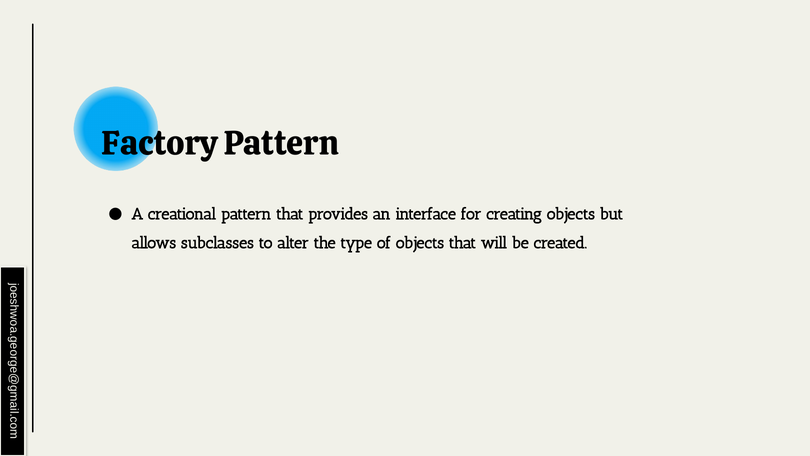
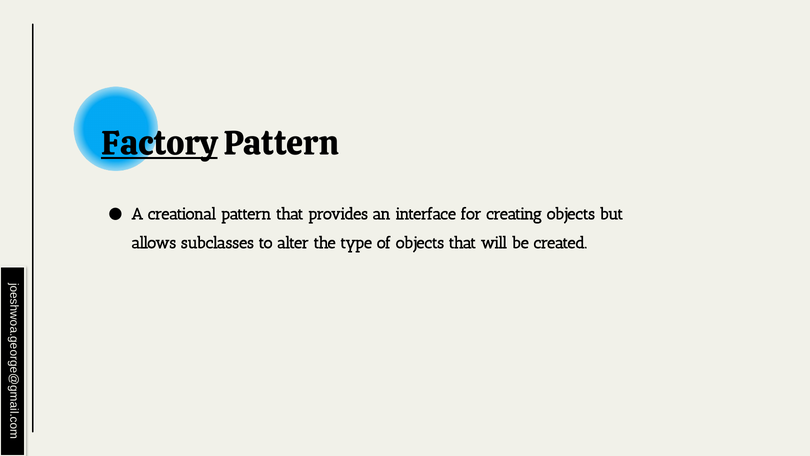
Factory underline: none -> present (159, 143)
